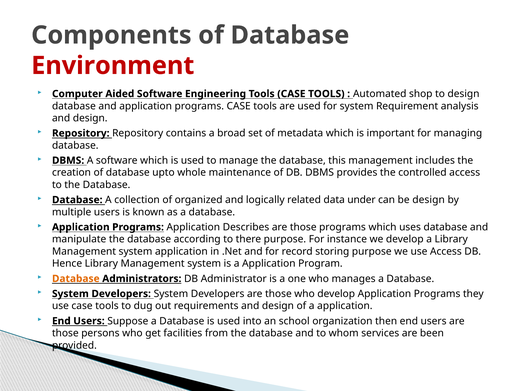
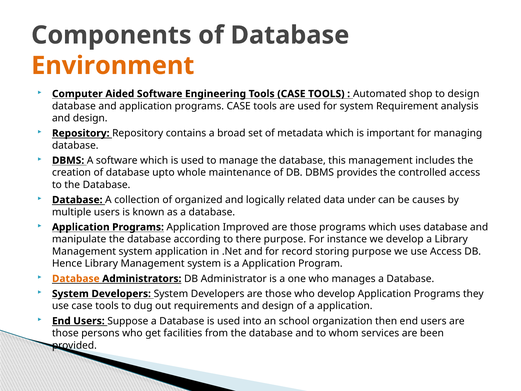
Environment colour: red -> orange (113, 66)
be design: design -> causes (429, 200)
Describes: Describes -> Improved (246, 227)
